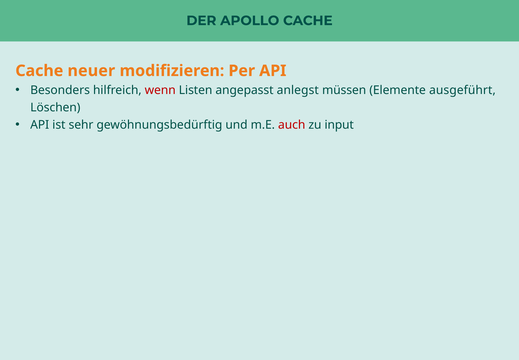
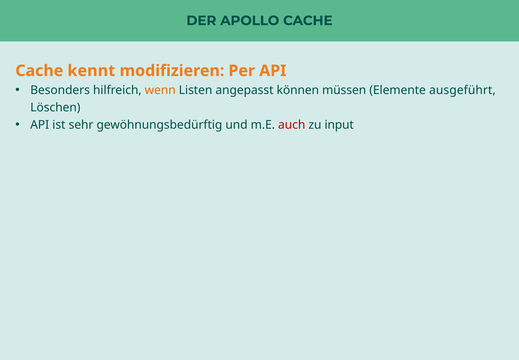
neuer: neuer -> kennt (91, 71)
wenn colour: red -> orange (160, 90)
anlegst: anlegst -> können (298, 90)
